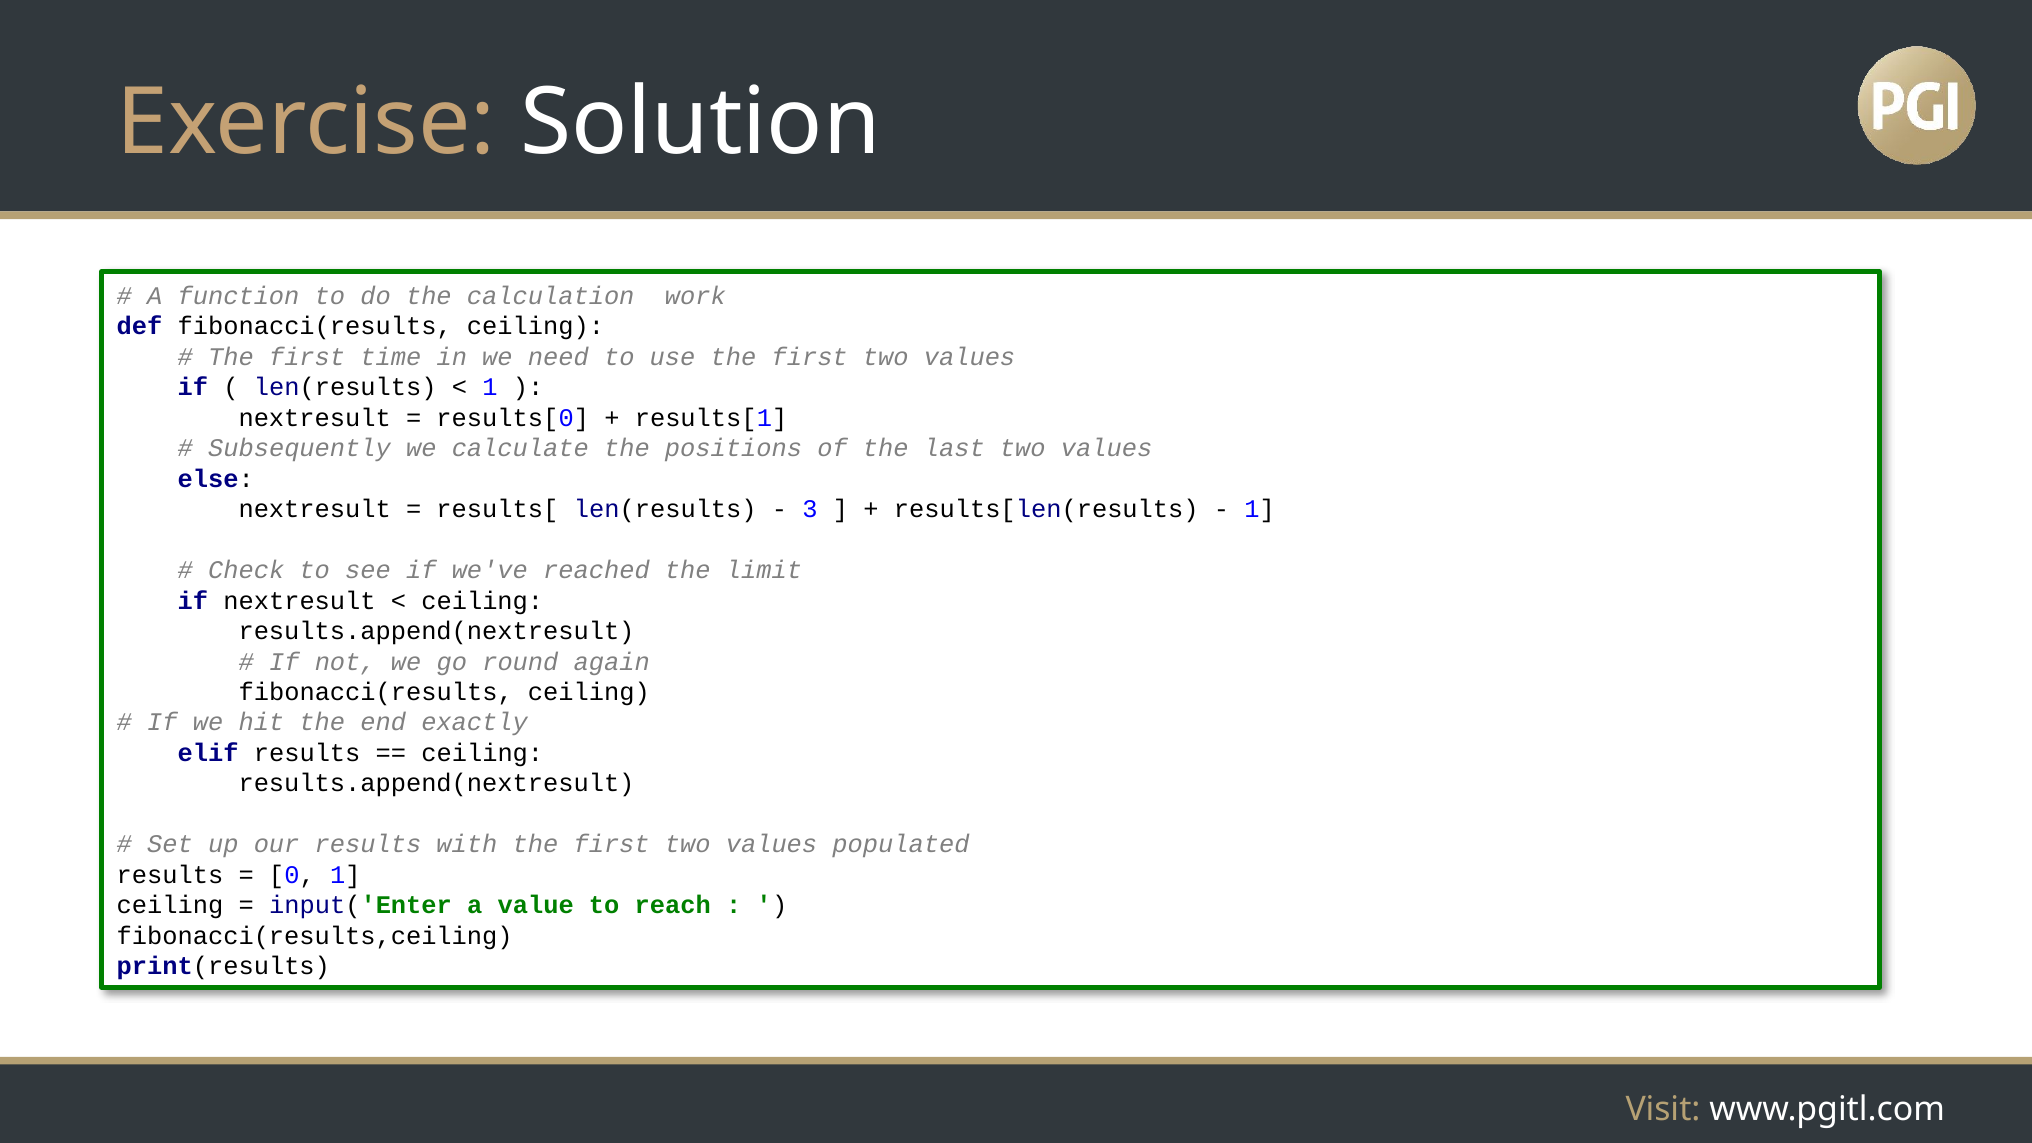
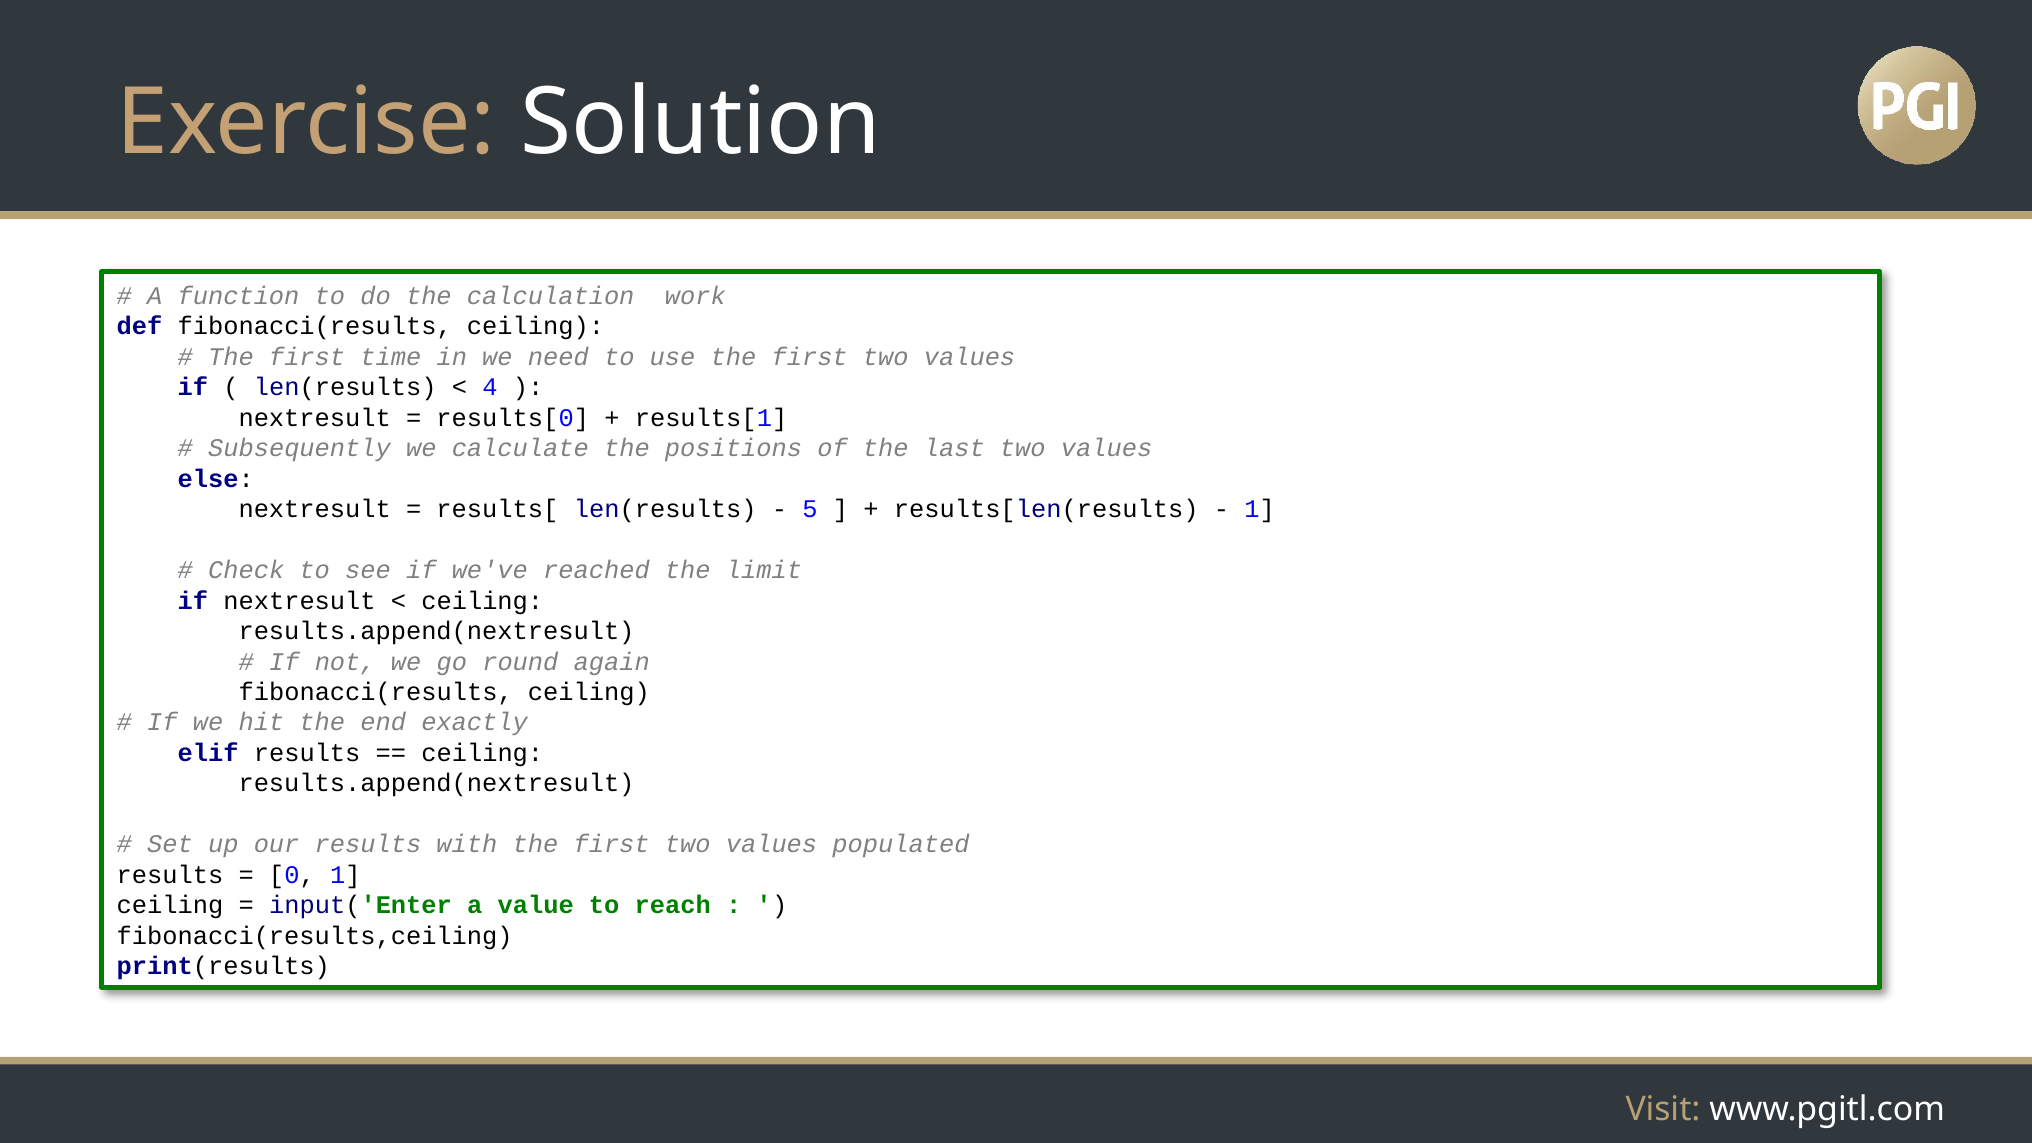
1: 1 -> 4 (490, 387)
3: 3 -> 5 (810, 509)
